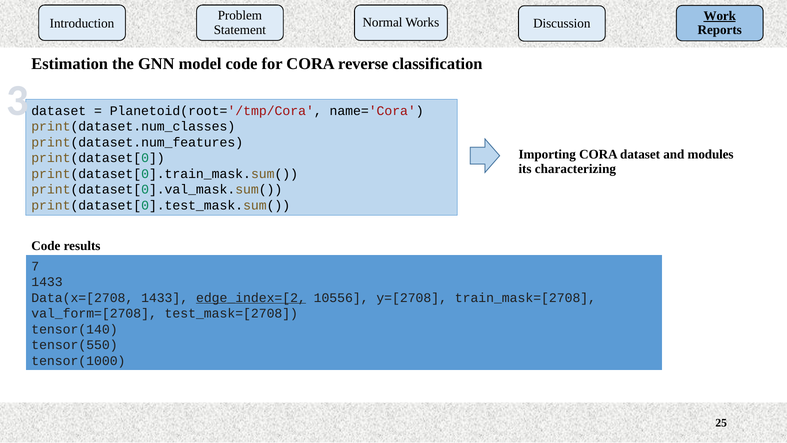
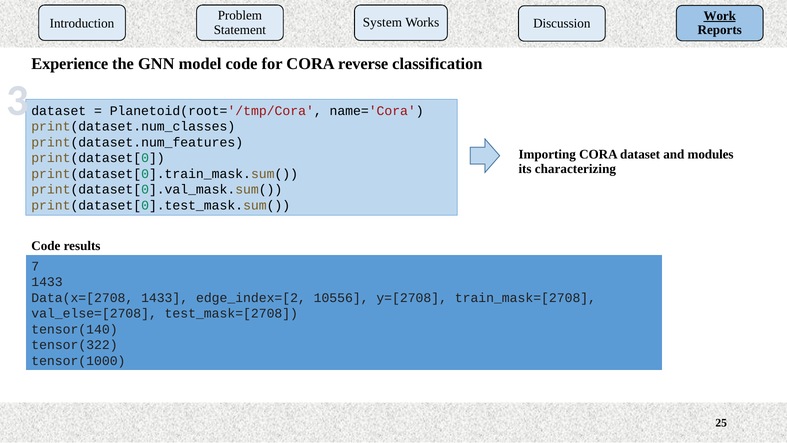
Normal: Normal -> System (382, 23)
Estimation: Estimation -> Experience (70, 64)
edge_index=[2 underline: present -> none (251, 297)
val_form=[2708: val_form=[2708 -> val_else=[2708 (94, 313)
tensor(550: tensor(550 -> tensor(322 (75, 345)
